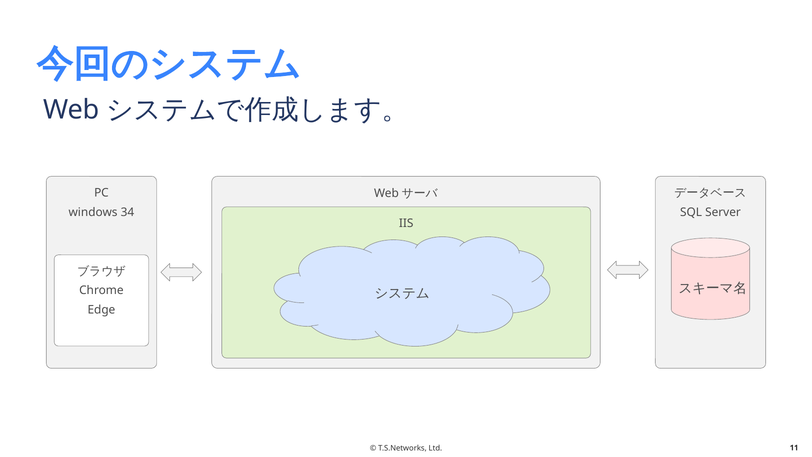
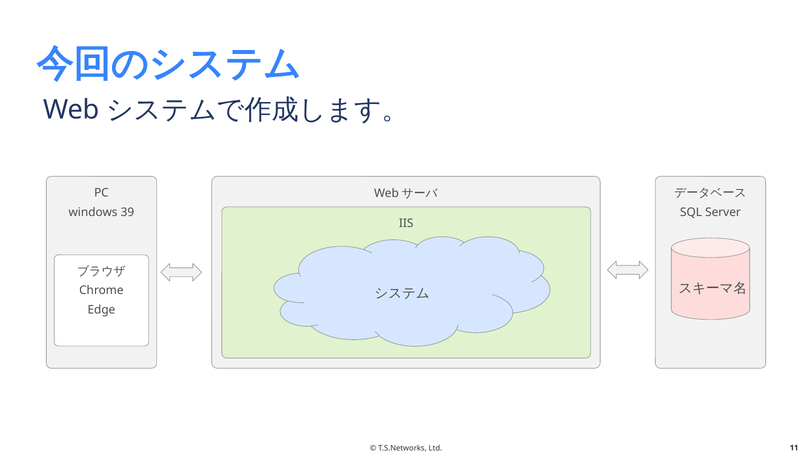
34: 34 -> 39 (127, 212)
